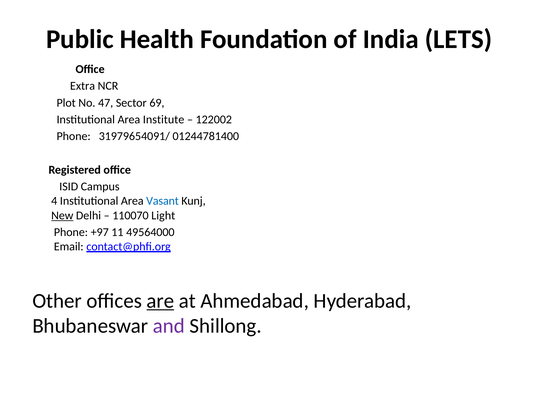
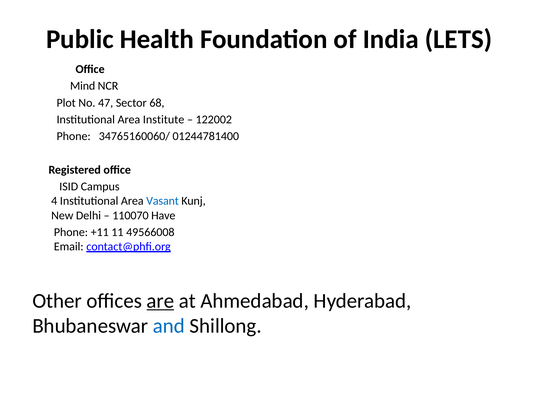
Extra: Extra -> Mind (83, 86)
69: 69 -> 68 (157, 103)
31979654091/: 31979654091/ -> 34765160060/ (134, 136)
New underline: present -> none (62, 215)
Light: Light -> Have (163, 215)
+97: +97 -> +11 (100, 232)
49564000: 49564000 -> 49566008 (150, 232)
and colour: purple -> blue (169, 325)
